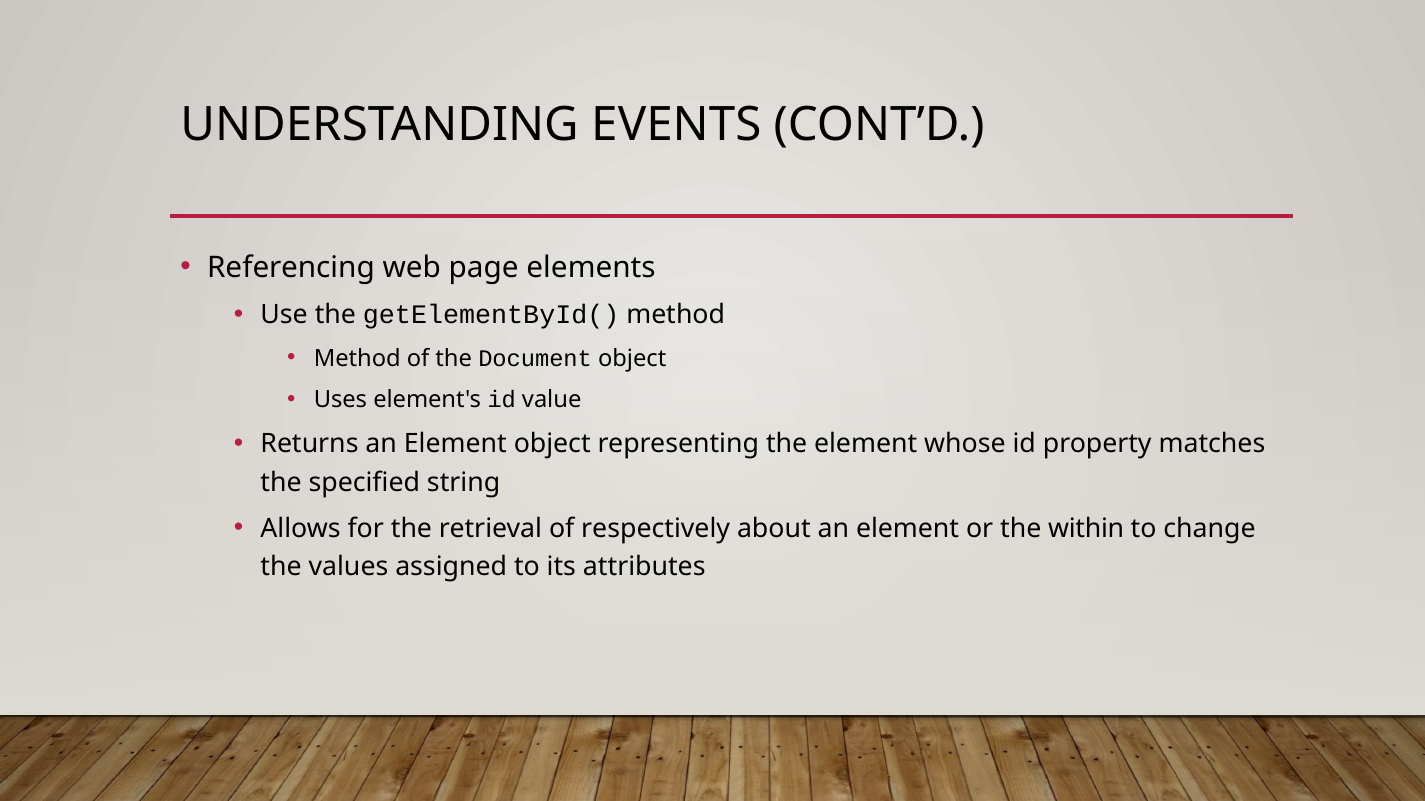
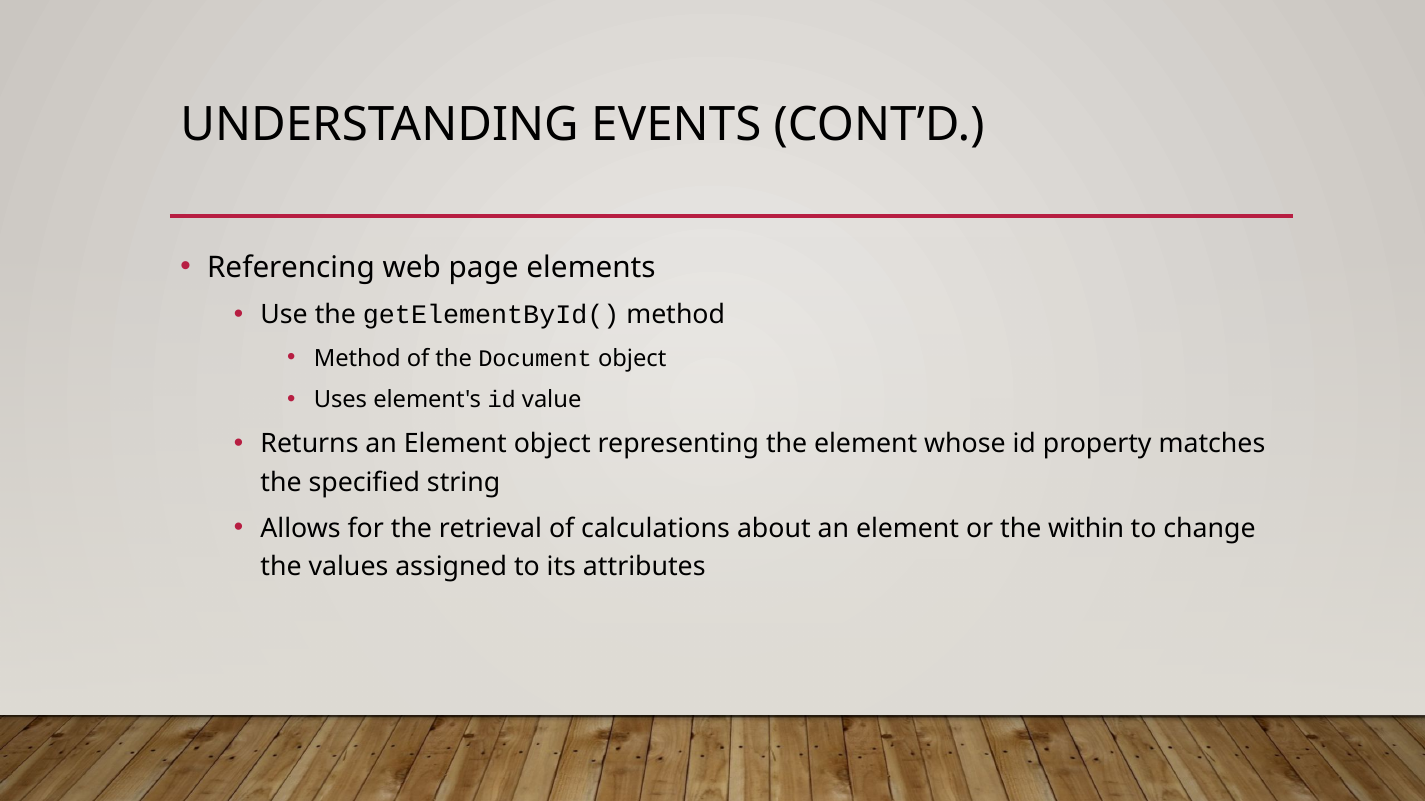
respectively: respectively -> calculations (656, 529)
